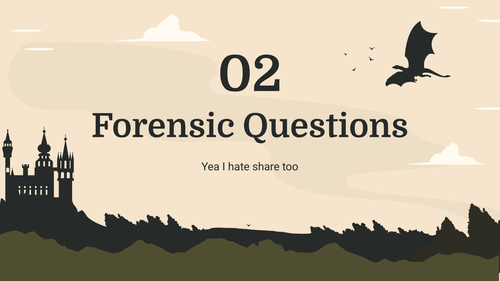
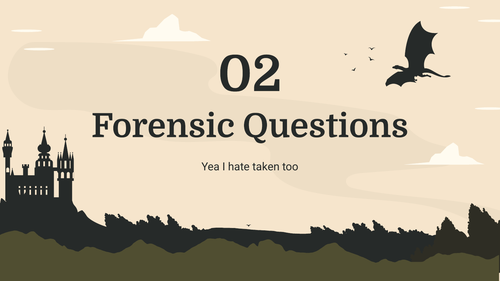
share: share -> taken (266, 167)
